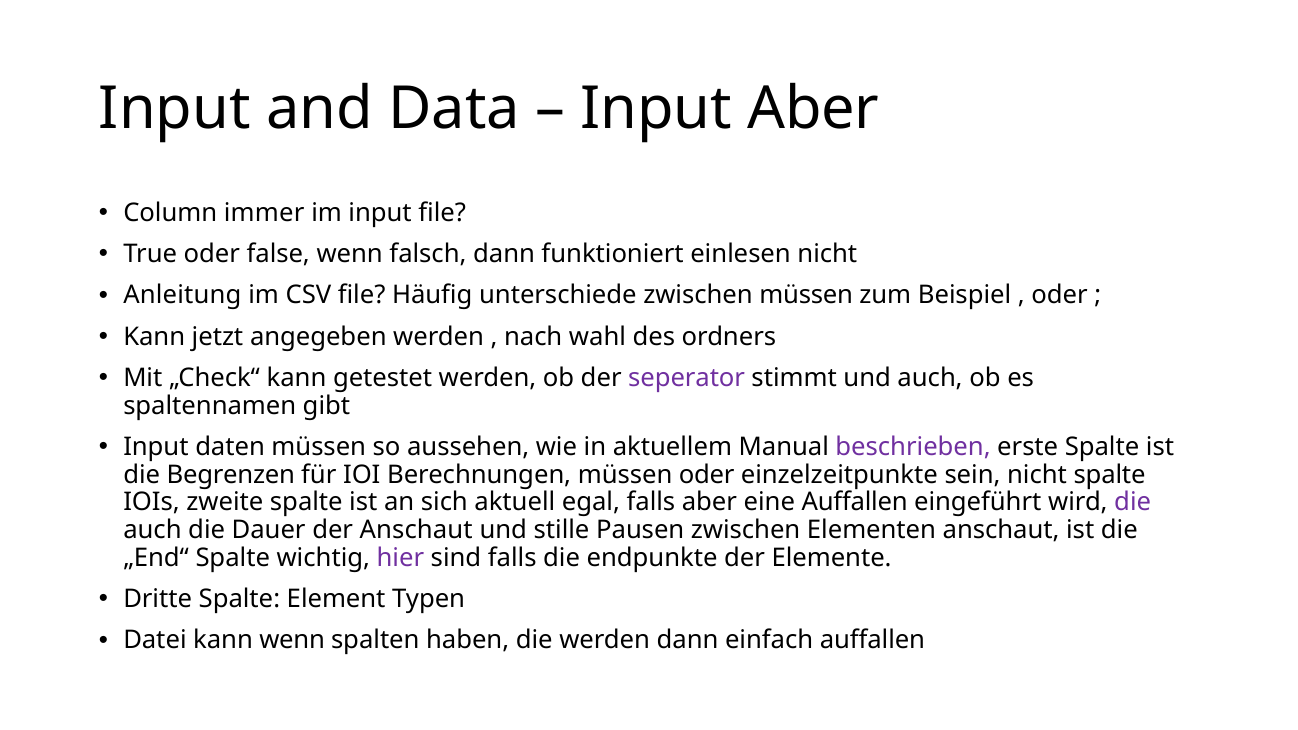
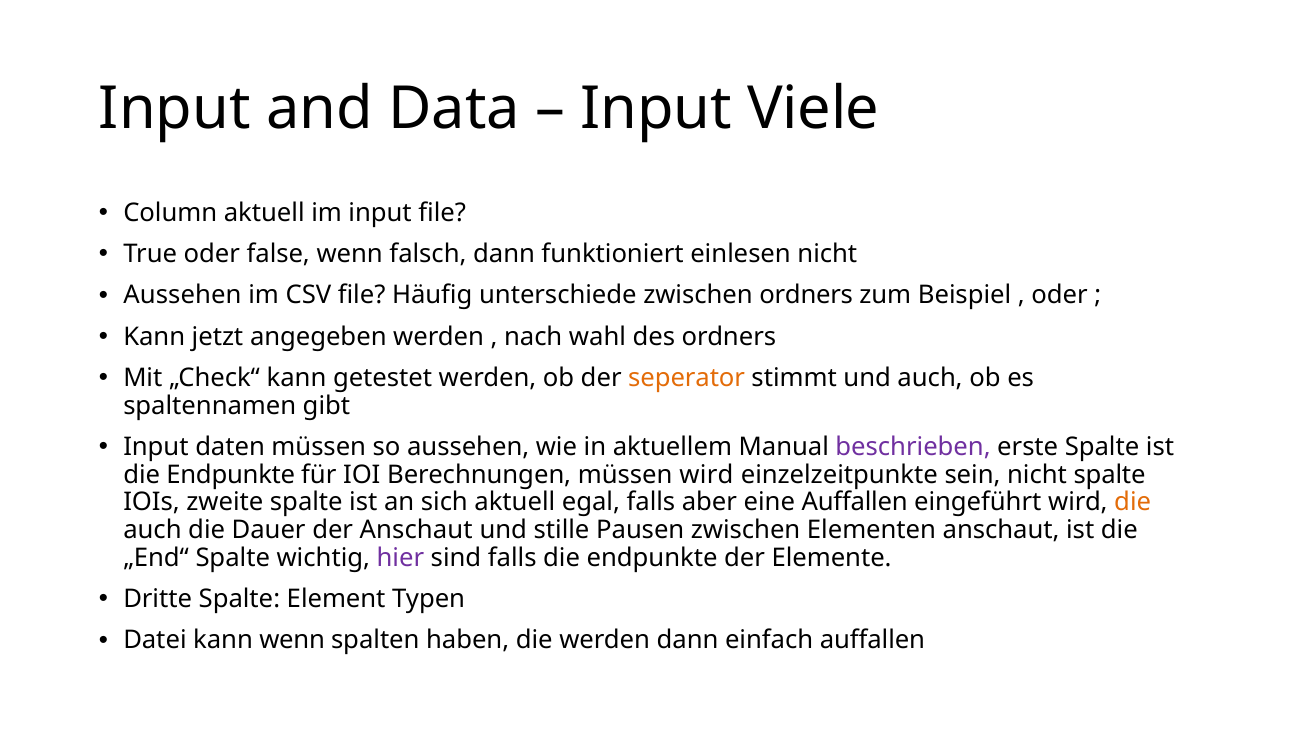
Input Aber: Aber -> Viele (814, 109)
Column immer: immer -> aktuell (264, 213)
Anleitung: Anleitung -> Aussehen (182, 295)
zwischen müssen: müssen -> ordners (806, 295)
seperator colour: purple -> orange (687, 378)
Begrenzen: Begrenzen -> Endpunkte (231, 475)
müssen oder: oder -> wird (706, 475)
die colour: purple -> orange (1133, 503)
